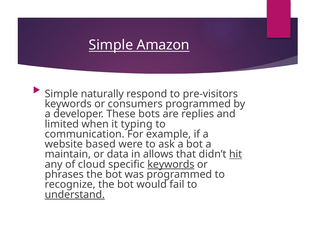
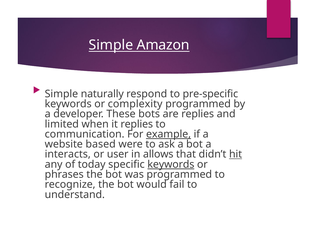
pre-visitors: pre-visitors -> pre-specific (210, 94)
consumers: consumers -> complexity (135, 104)
it typing: typing -> replies (137, 124)
example underline: none -> present (169, 134)
maintain: maintain -> interacts (68, 154)
data: data -> user (118, 154)
cloud: cloud -> today (92, 165)
understand underline: present -> none (75, 195)
